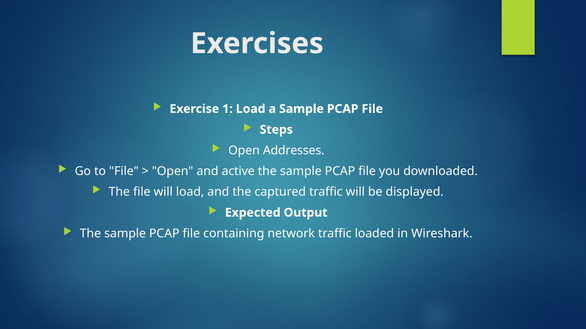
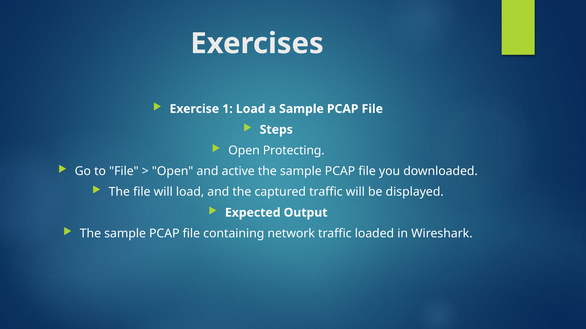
Addresses: Addresses -> Protecting (294, 151)
